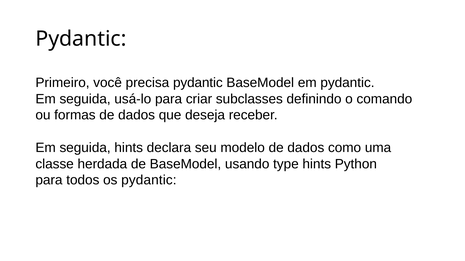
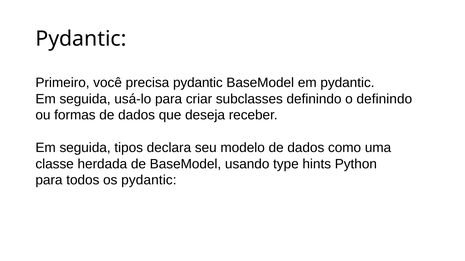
o comando: comando -> definindo (384, 99)
seguida hints: hints -> tipos (129, 148)
